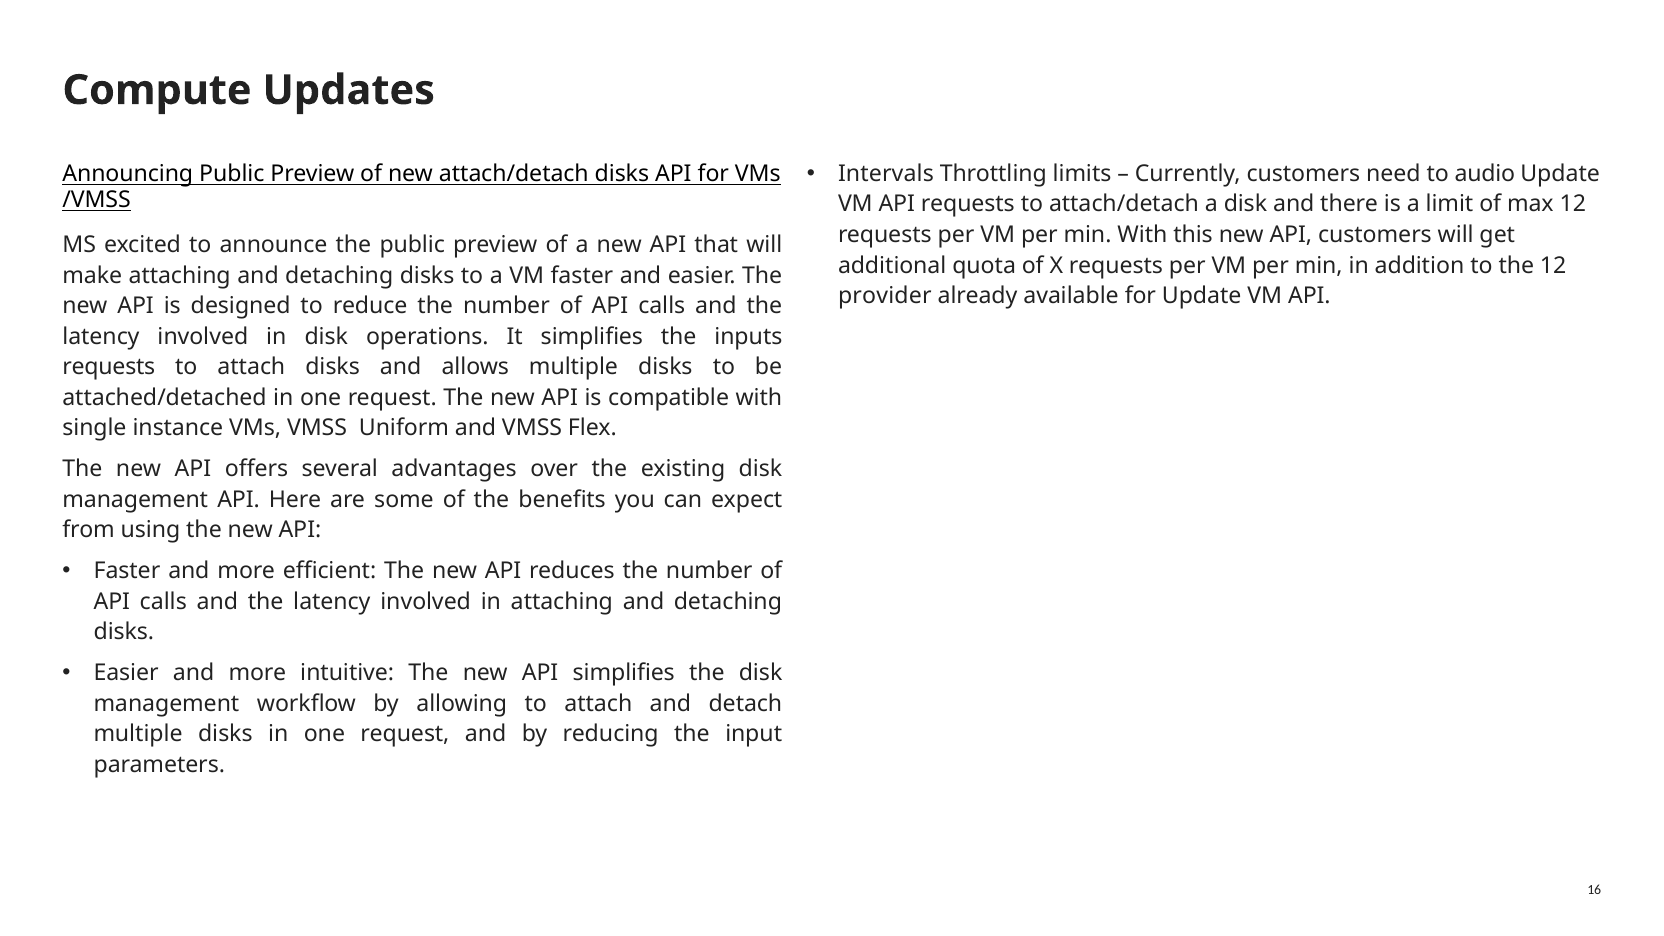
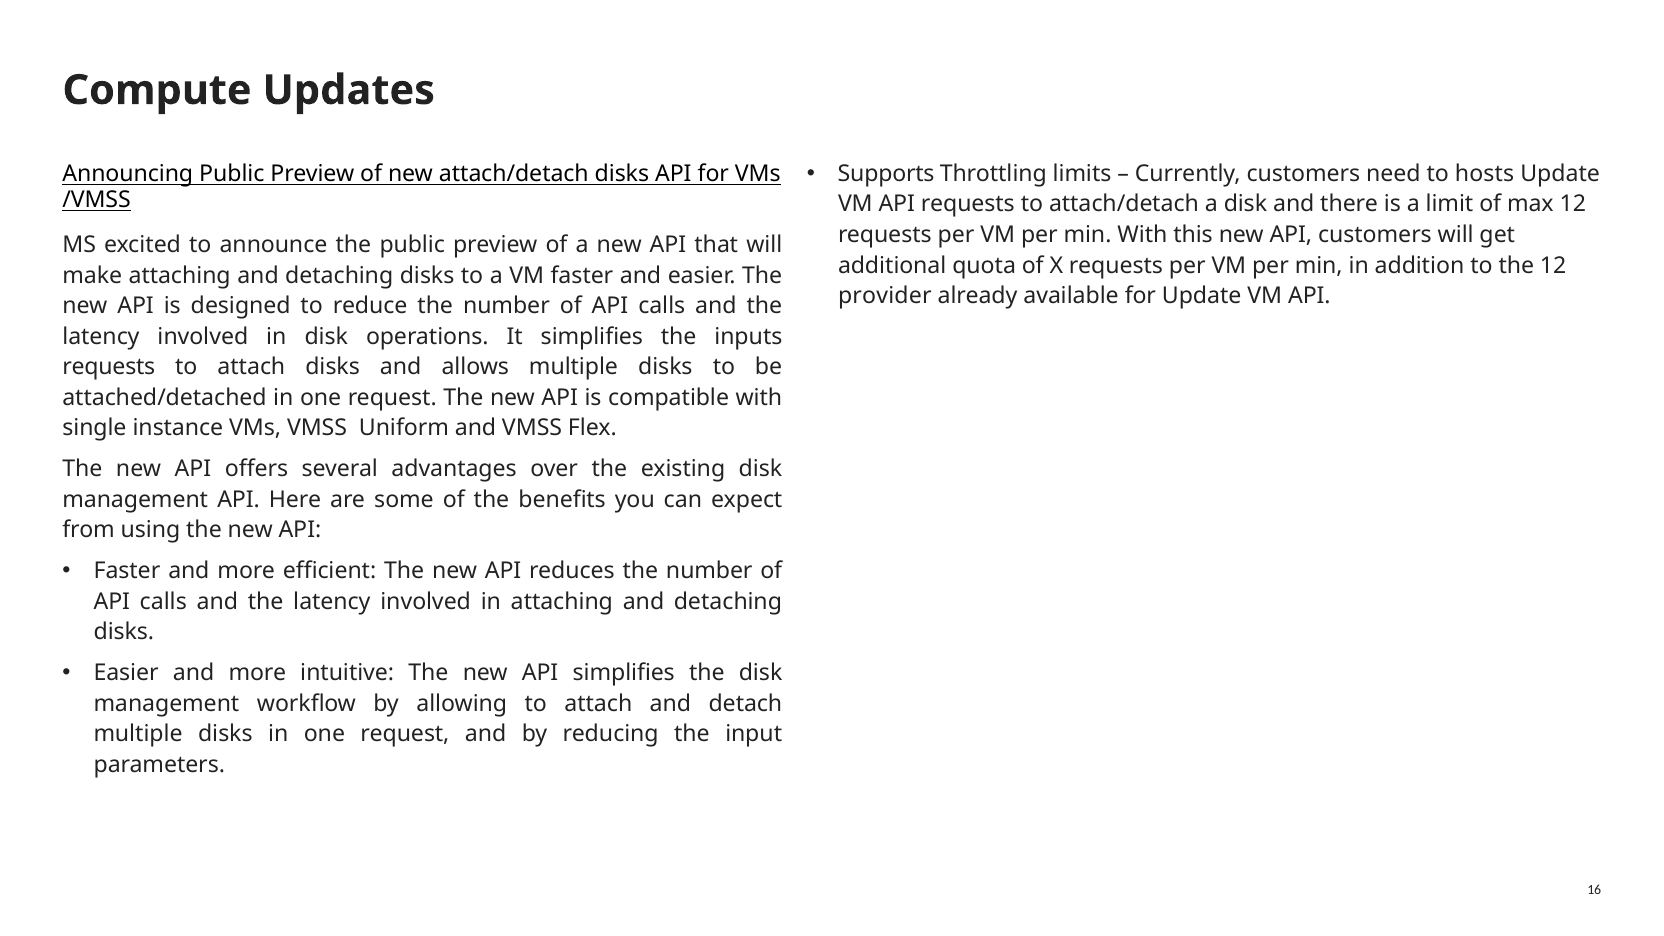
Intervals: Intervals -> Supports (886, 174)
audio: audio -> hosts (1485, 174)
